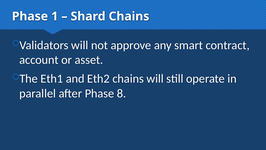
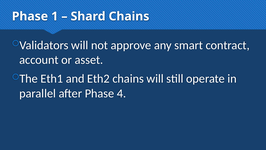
8: 8 -> 4 (122, 93)
